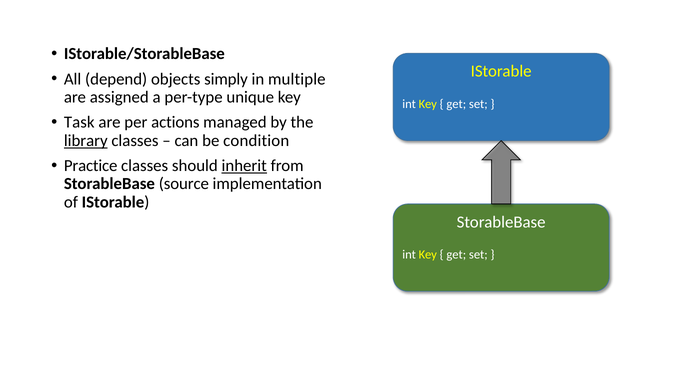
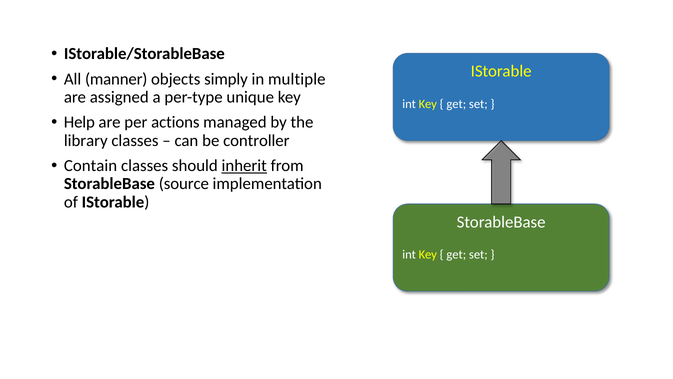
depend: depend -> manner (116, 79)
Task: Task -> Help (79, 122)
library underline: present -> none (86, 140)
condition: condition -> controller (256, 140)
Practice: Practice -> Contain (91, 166)
